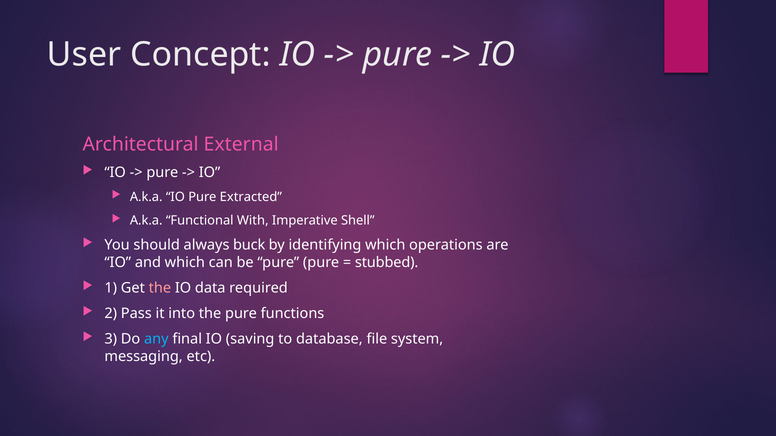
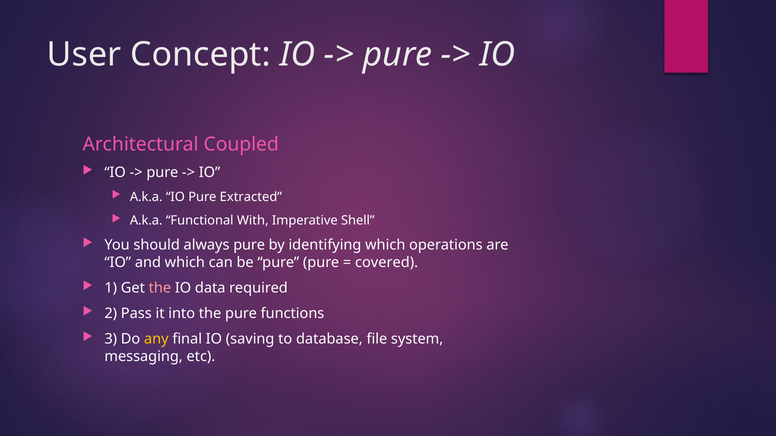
External: External -> Coupled (241, 145)
always buck: buck -> pure (249, 245)
stubbed: stubbed -> covered (387, 263)
any colour: light blue -> yellow (156, 339)
